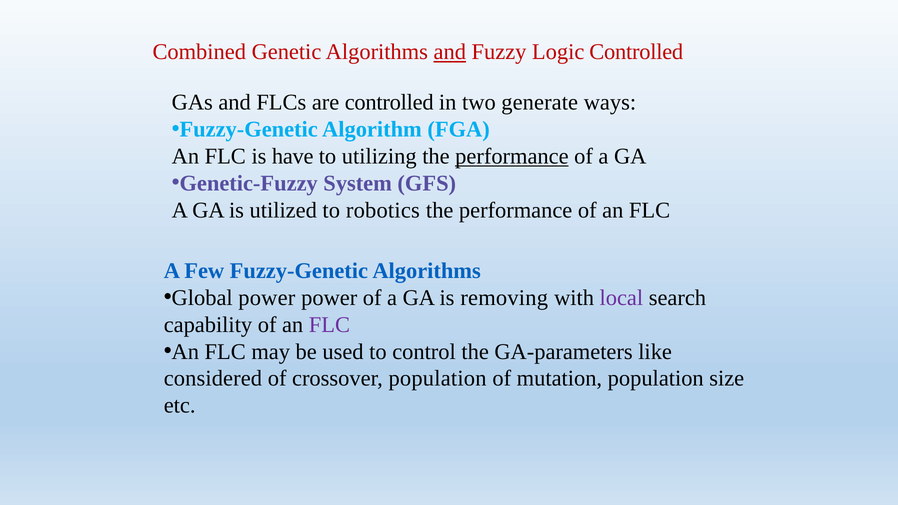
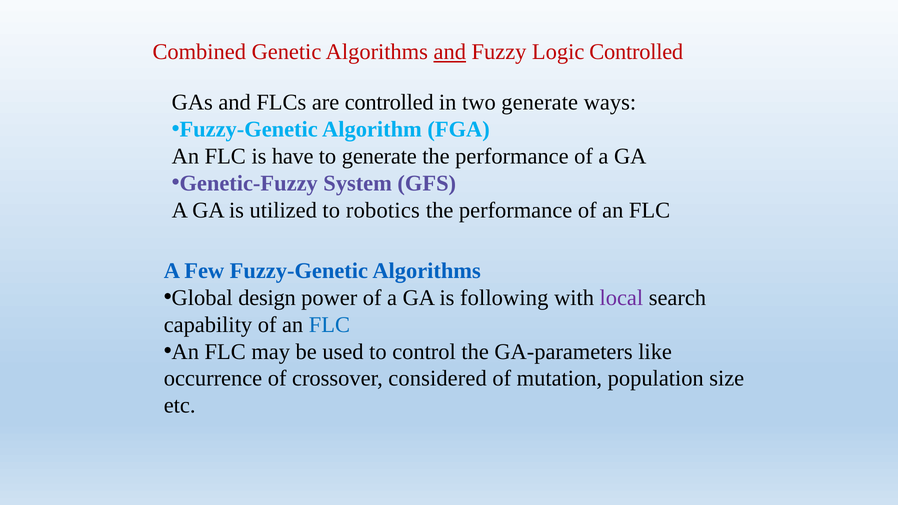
to utilizing: utilizing -> generate (379, 156)
performance underline: present -> none (512, 156)
Global power: power -> design (267, 298)
removing: removing -> following (504, 298)
FLC colour: purple -> blue (329, 325)
considered: considered -> occurrence (213, 379)
crossover population: population -> considered (438, 379)
